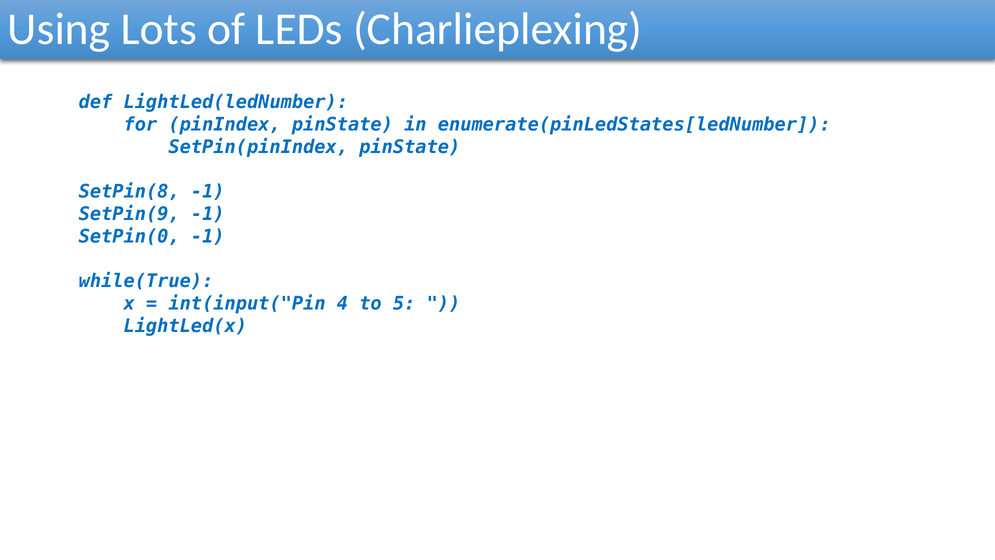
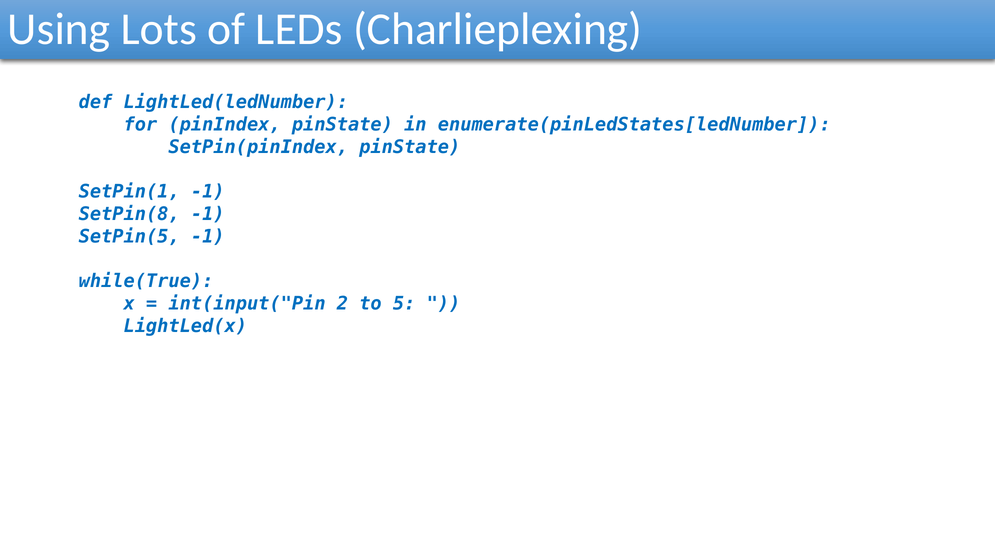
SetPin(8: SetPin(8 -> SetPin(1 (129, 192)
SetPin(9: SetPin(9 -> SetPin(8 (129, 214)
SetPin(0: SetPin(0 -> SetPin(5 (129, 236)
4: 4 -> 2 (342, 303)
